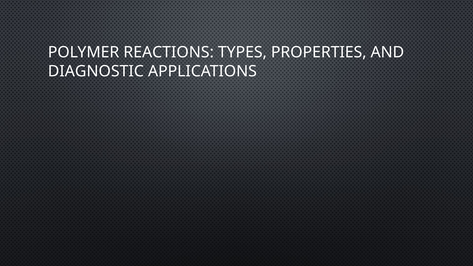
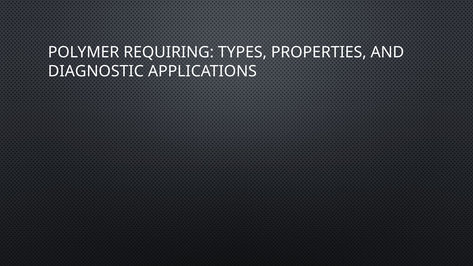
REACTIONS: REACTIONS -> REQUIRING (169, 52)
